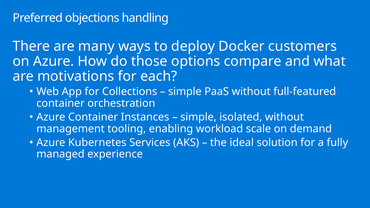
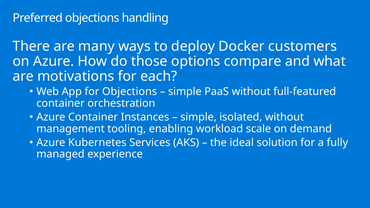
for Collections: Collections -> Objections (130, 92)
